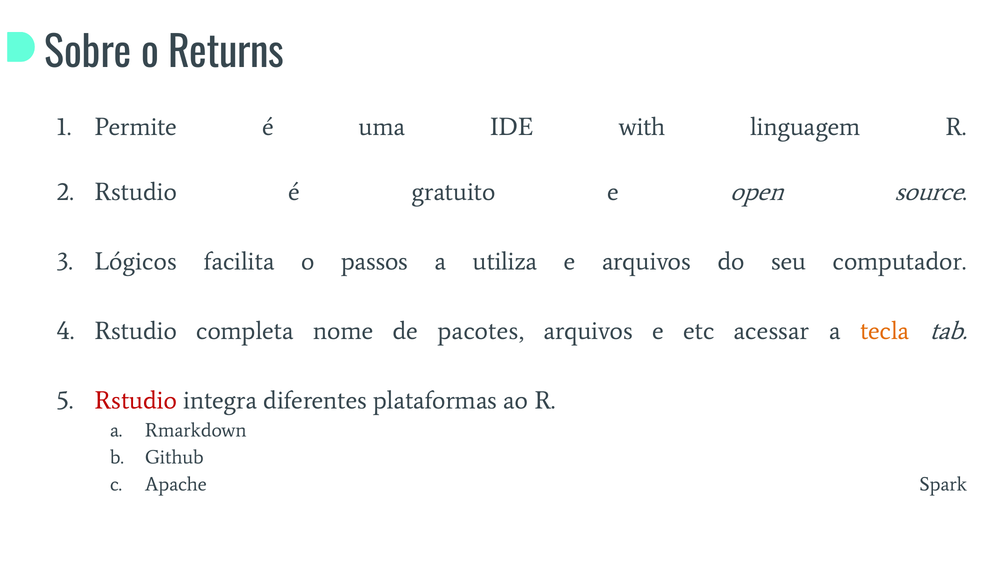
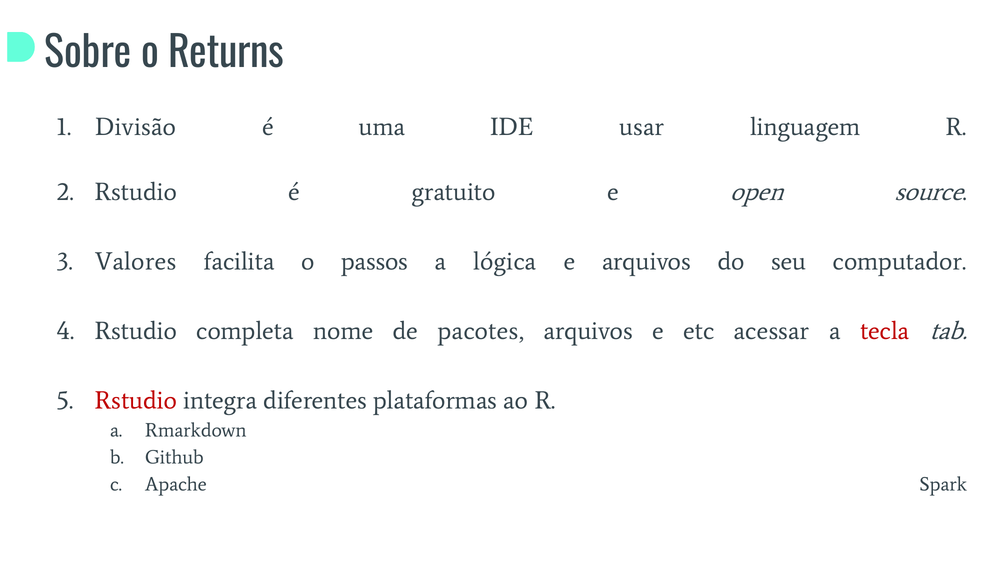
Permite: Permite -> Divisão (136, 127)
with: with -> usar (642, 127)
Lógicos: Lógicos -> Valores (136, 261)
utiliza: utiliza -> lógica (505, 261)
tecla colour: orange -> red (885, 331)
